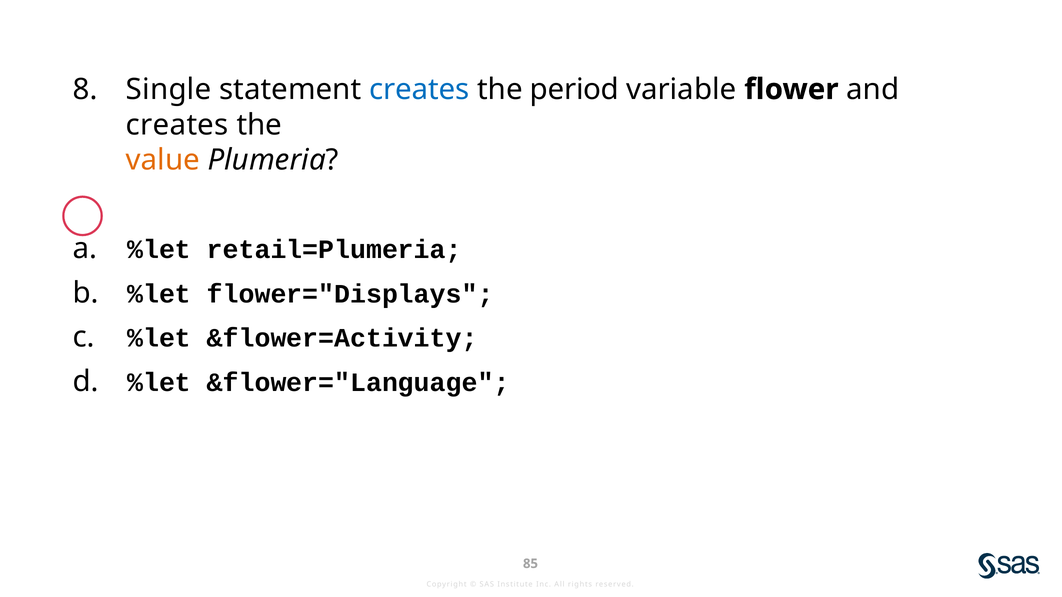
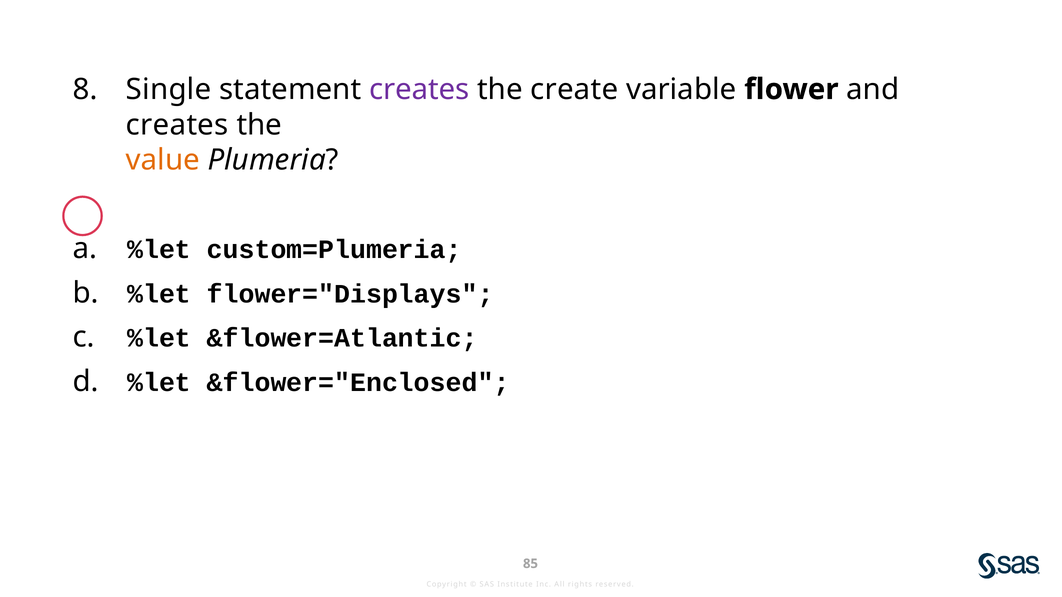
creates colour: blue -> purple (419, 89)
period: period -> create (574, 89)
retail=Plumeria: retail=Plumeria -> custom=Plumeria (334, 250)
&flower=Activity: &flower=Activity -> &flower=Atlantic (342, 338)
&flower="Language: &flower="Language -> &flower="Enclosed (358, 383)
